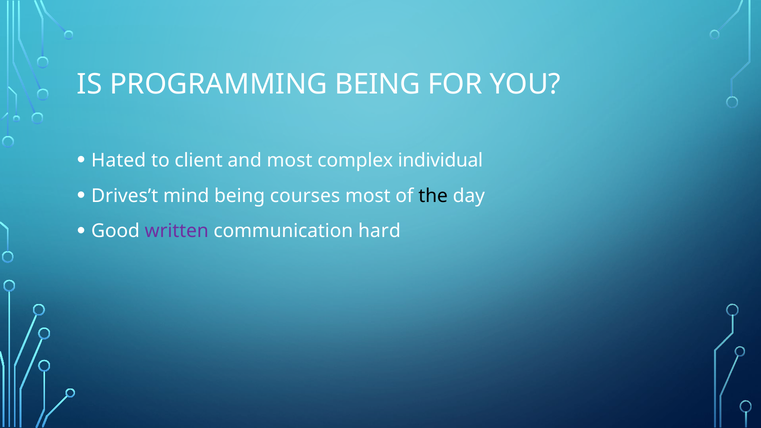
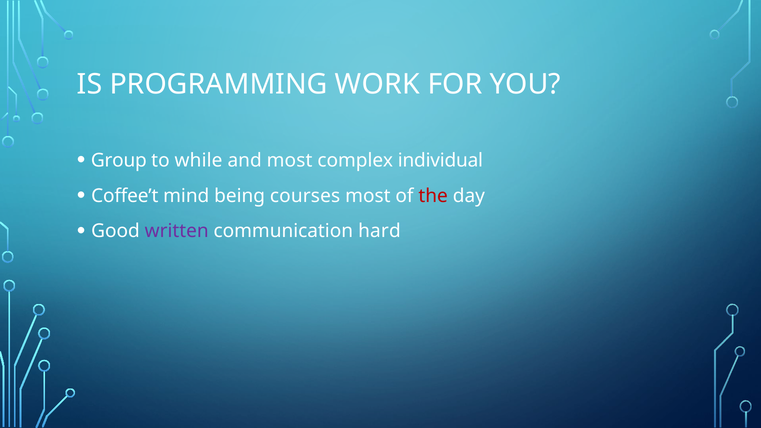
PROGRAMMING BEING: BEING -> WORK (377, 85)
Hated: Hated -> Group (119, 161)
client: client -> while (199, 161)
Drives’t: Drives’t -> Coffee’t (125, 196)
the colour: black -> red (433, 196)
